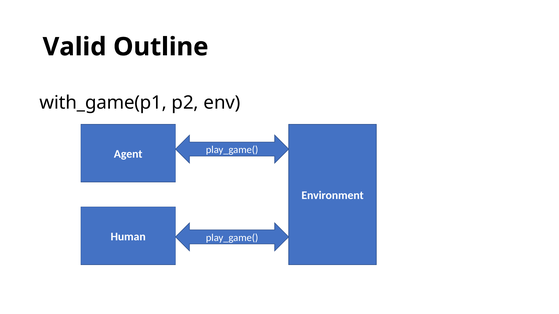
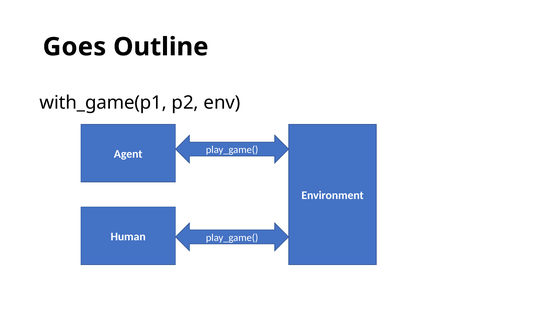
Valid: Valid -> Goes (74, 47)
